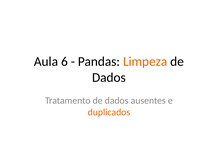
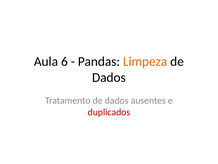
duplicados colour: orange -> red (109, 112)
